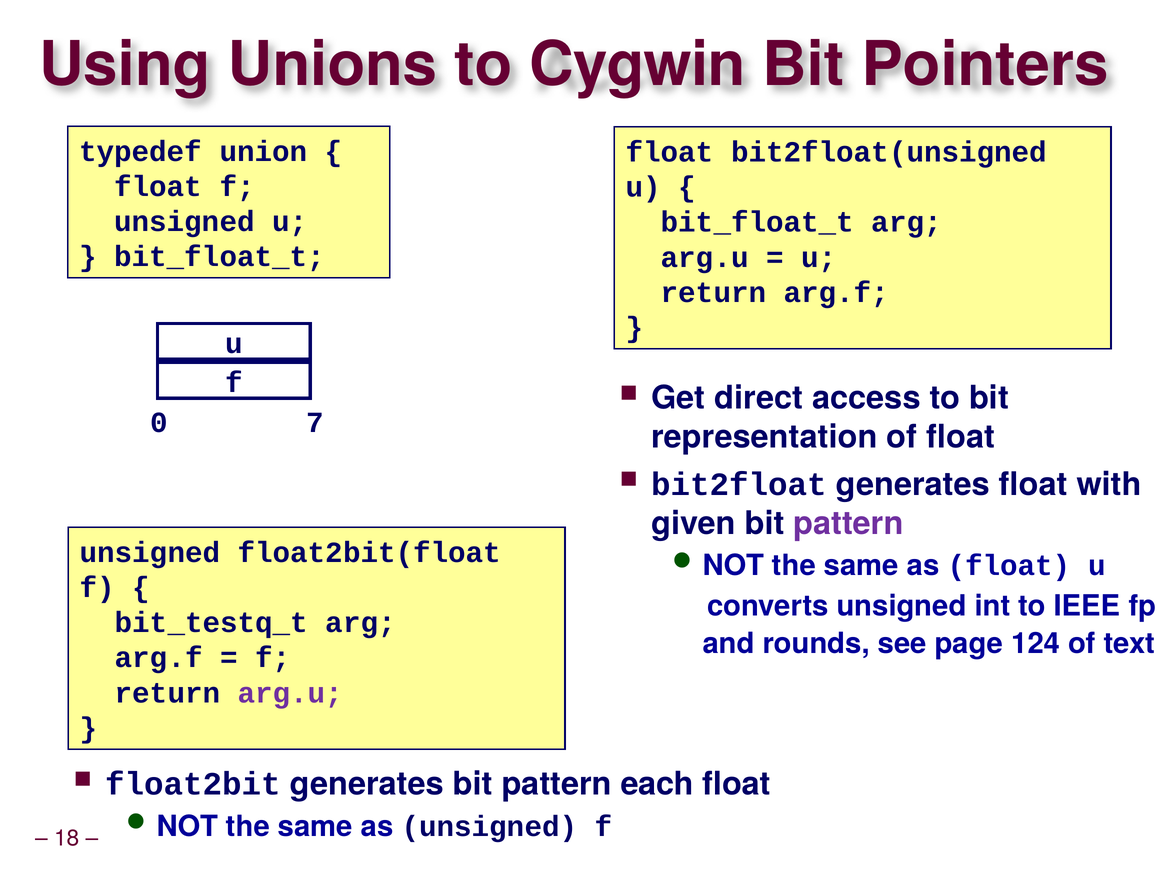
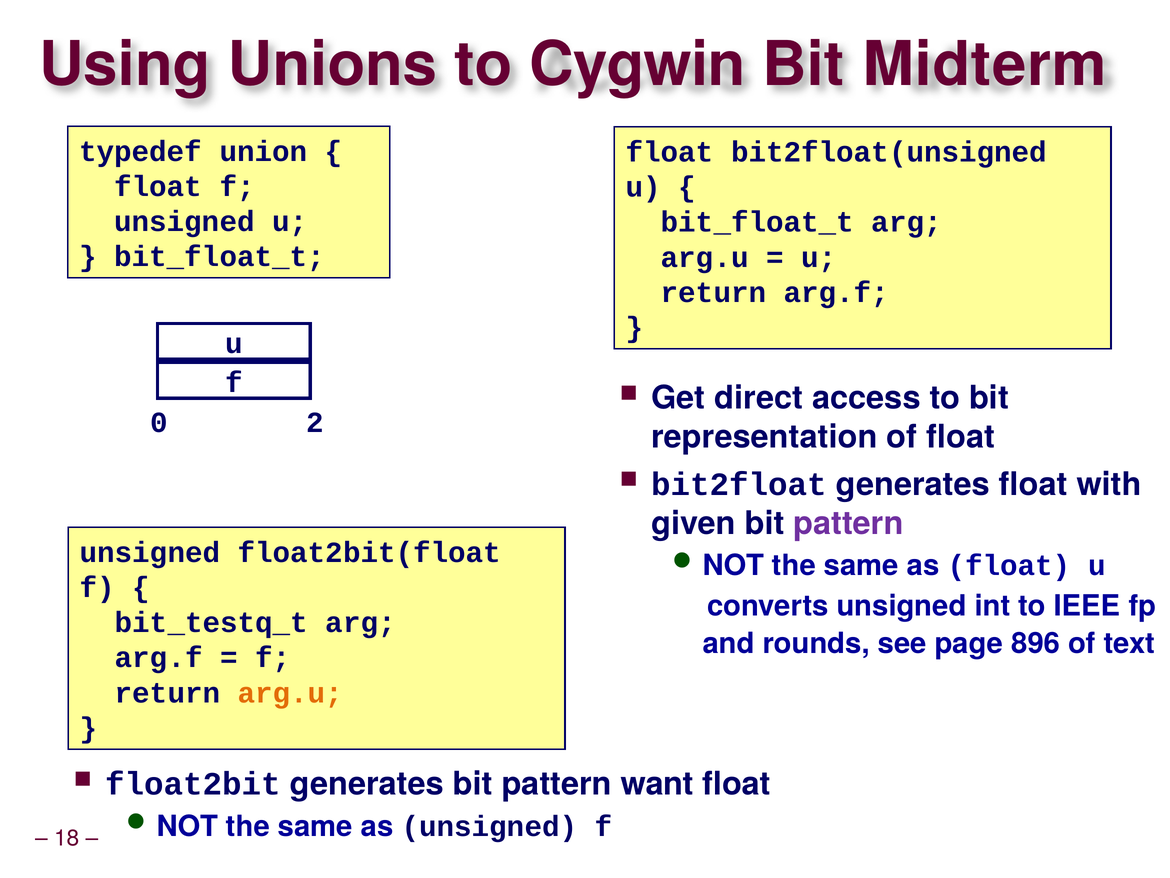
Pointers: Pointers -> Midterm (985, 65)
7: 7 -> 2 (315, 422)
124: 124 -> 896 (1036, 643)
arg.u colour: purple -> orange (290, 693)
each: each -> want (657, 783)
